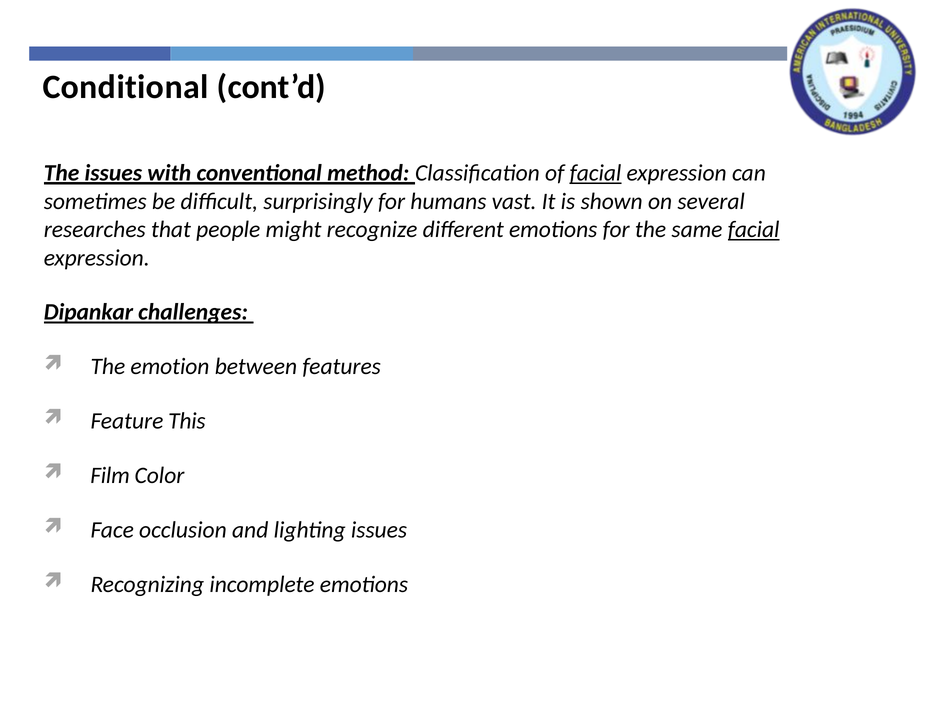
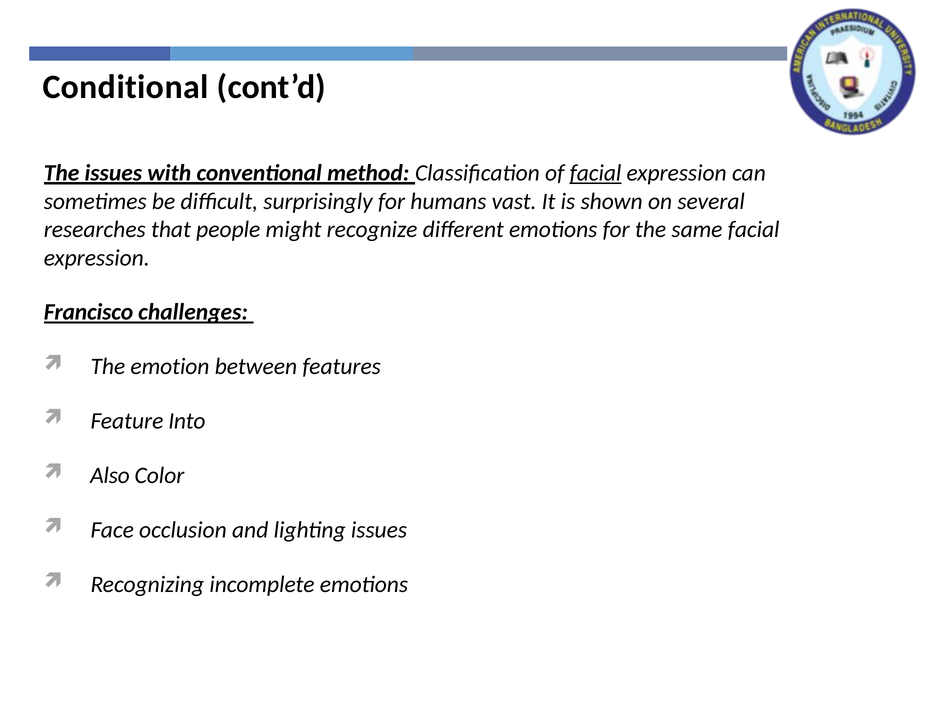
facial underline: present -> none (754, 229)
Dipankar: Dipankar -> Francisco (88, 312)
This: This -> Into (187, 421)
Film: Film -> Also (110, 475)
